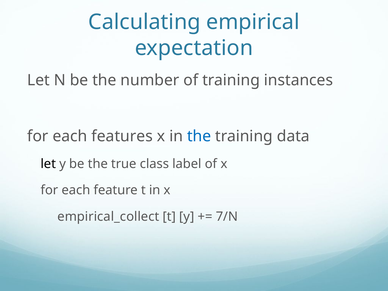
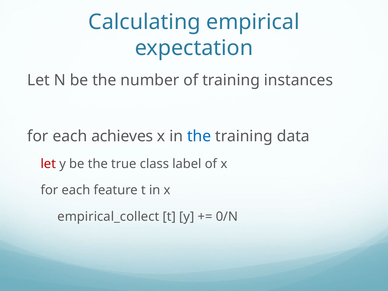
features: features -> achieves (122, 136)
let colour: black -> red (48, 164)
7/N: 7/N -> 0/N (227, 217)
